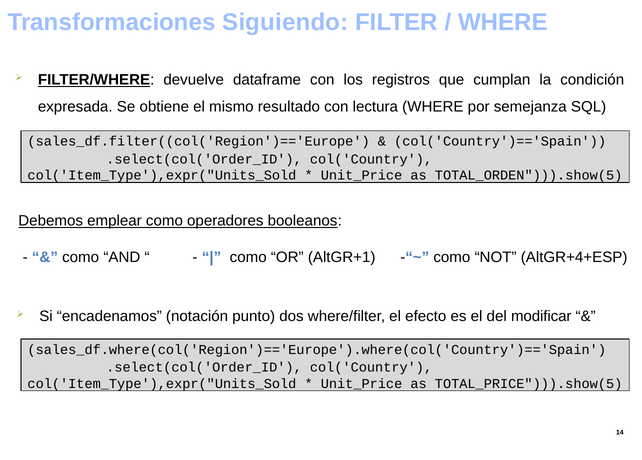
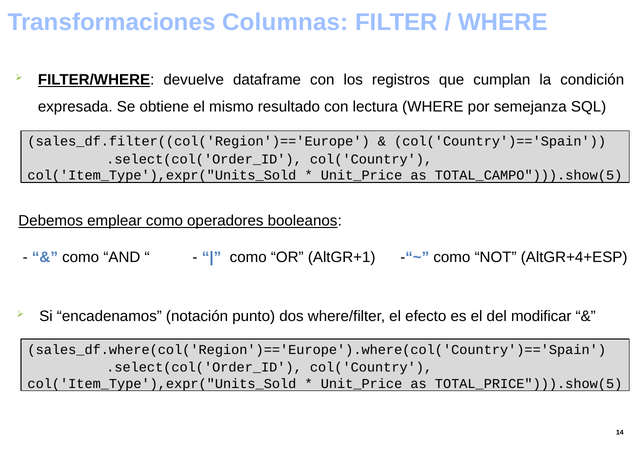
Siguiendo: Siguiendo -> Columnas (285, 22)
TOTAL_ORDEN"))).show(5: TOTAL_ORDEN"))).show(5 -> TOTAL_CAMPO"))).show(5 (529, 176)
